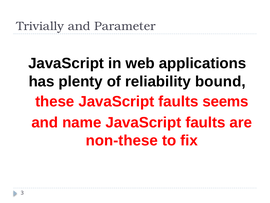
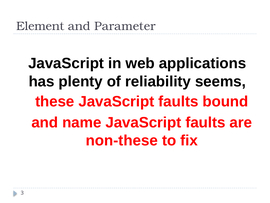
Trivially: Trivially -> Element (40, 26)
bound: bound -> seems (220, 81)
seems: seems -> bound (225, 101)
